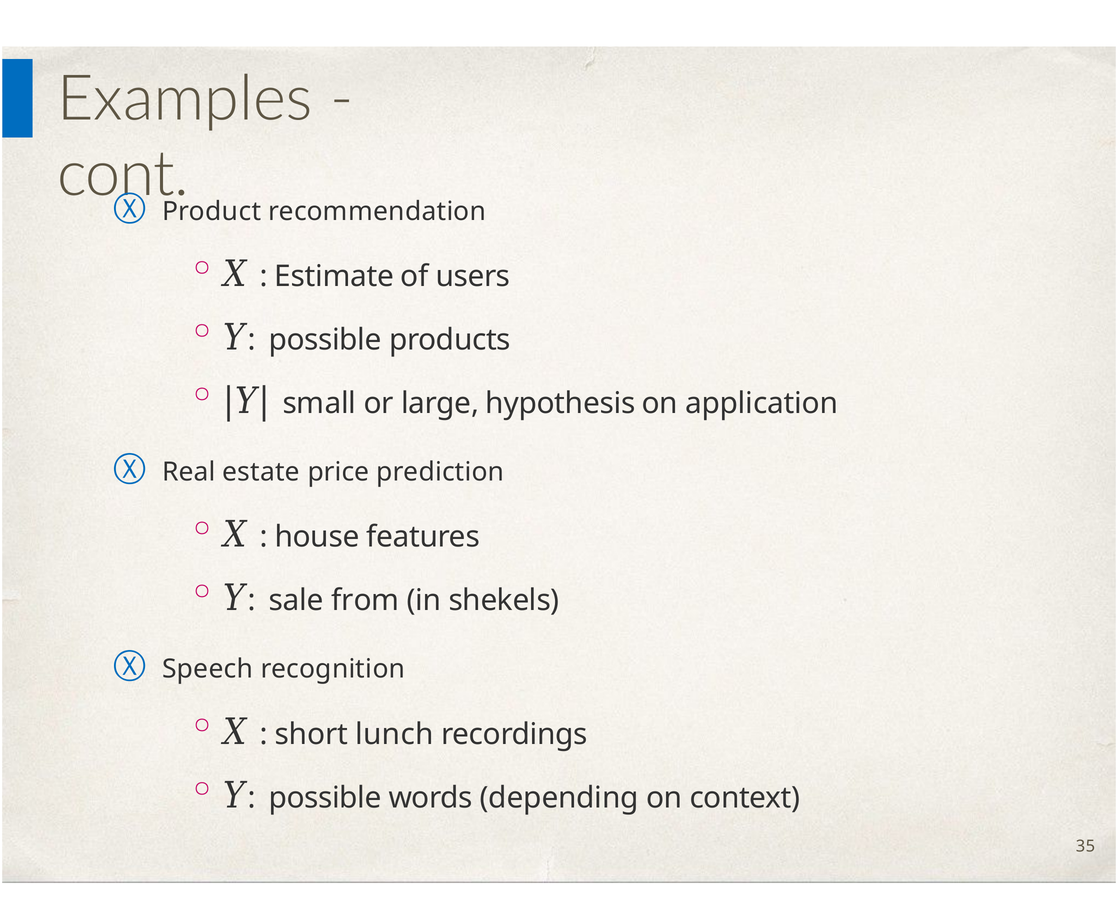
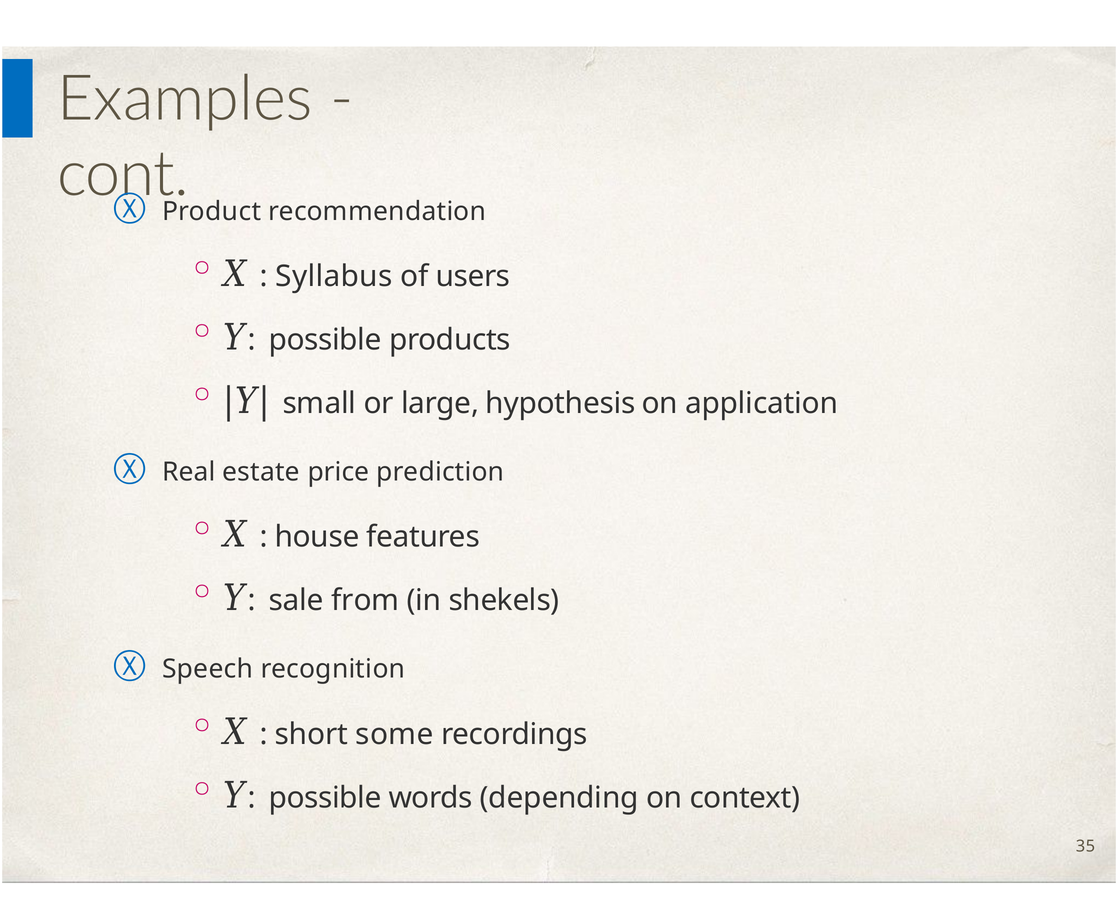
Estimate: Estimate -> Syllabus (334, 277)
lunch: lunch -> some (394, 734)
